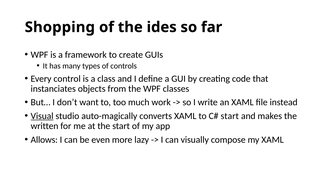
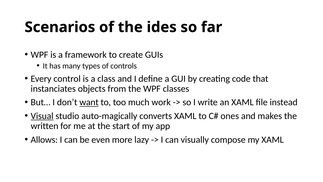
Shopping: Shopping -> Scenarios (60, 27)
want underline: none -> present (89, 102)
start: start -> ones (230, 116)
